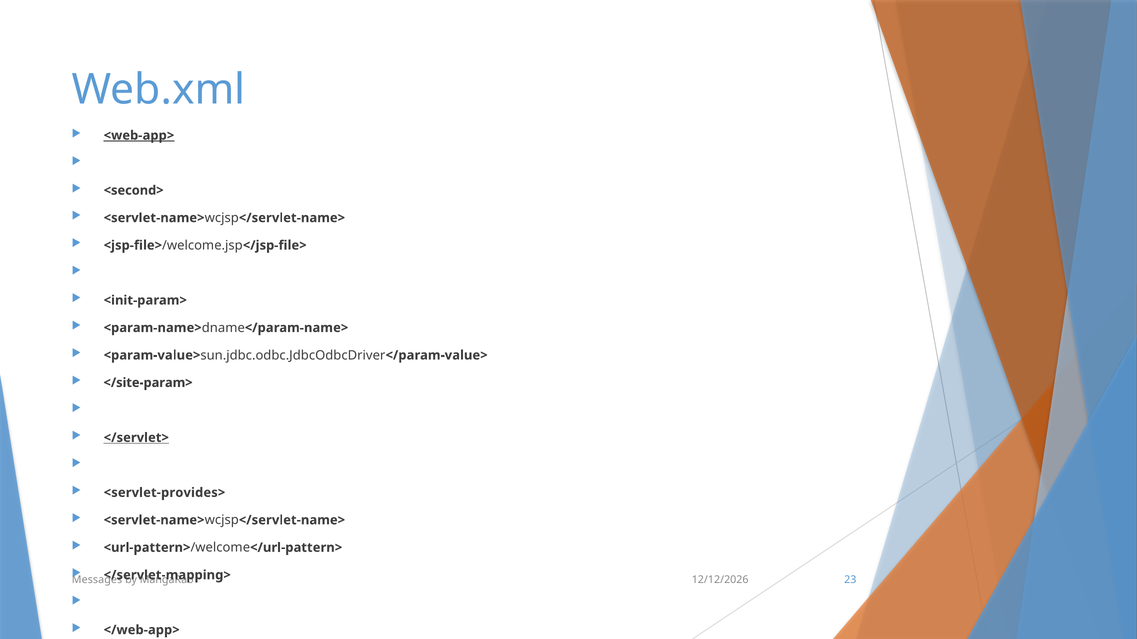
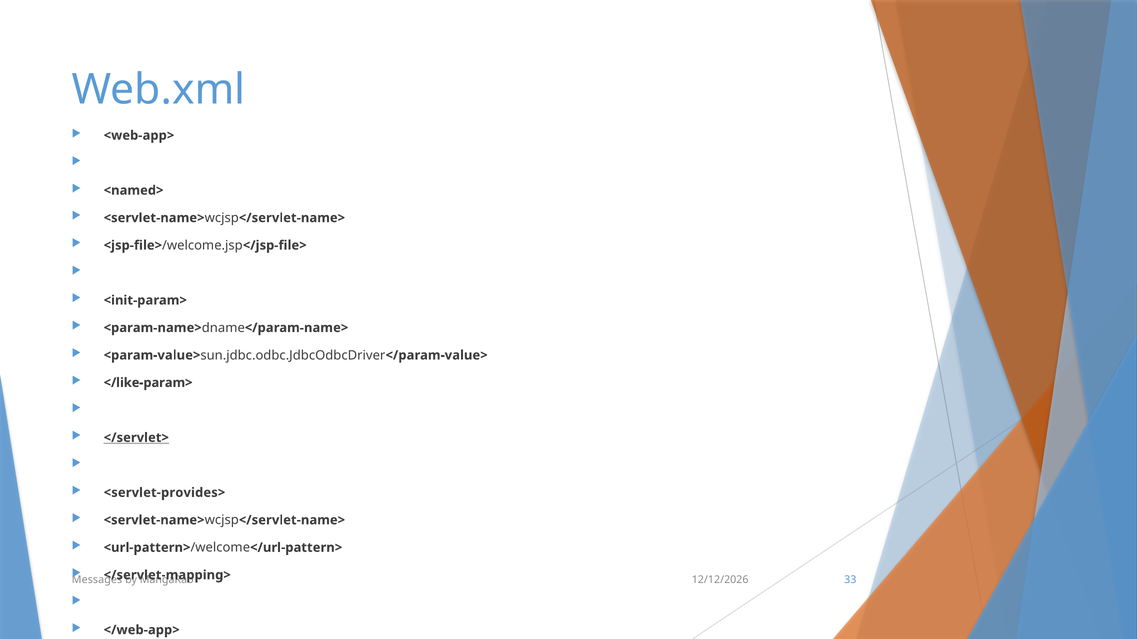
<web-app> underline: present -> none (139, 136)
<second>: <second> -> <named> (134, 191)
</site-param>: </site-param> -> </like-param> (148, 383)
23: 23 -> 33 (850, 580)
